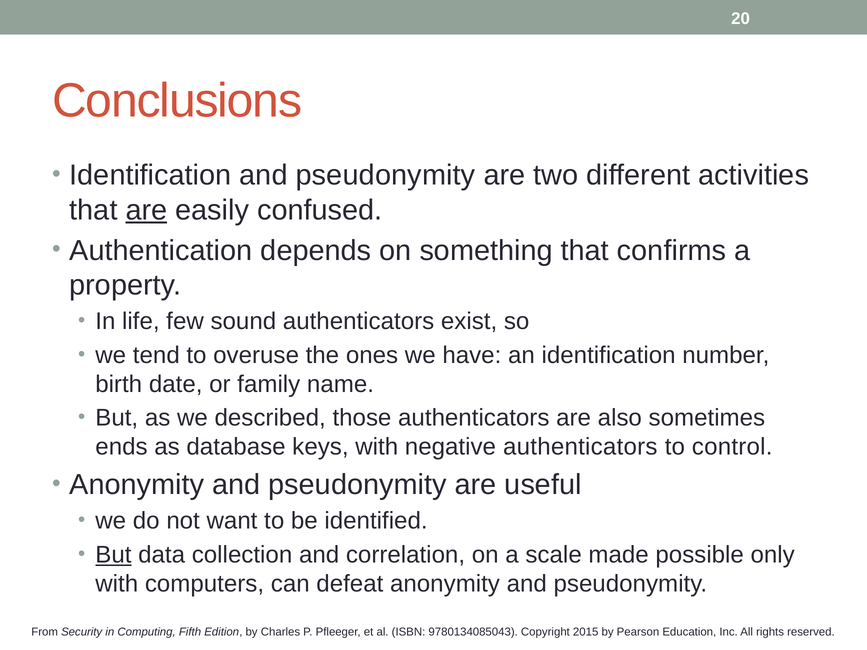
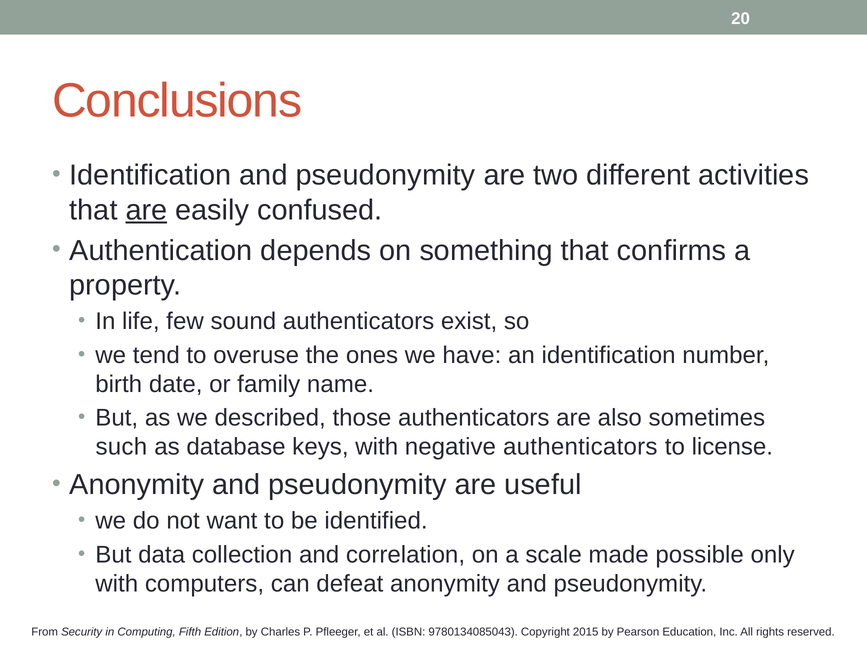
ends: ends -> such (121, 447)
control: control -> license (732, 447)
But underline: present -> none (113, 555)
